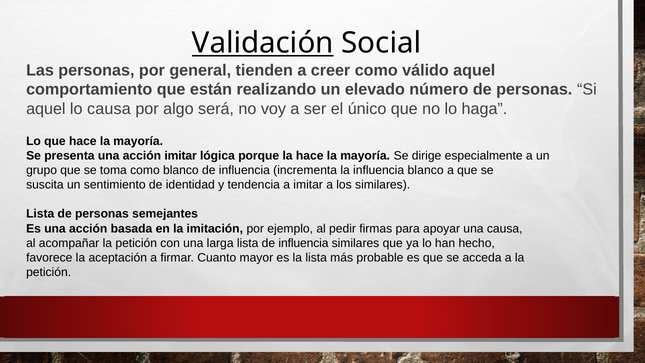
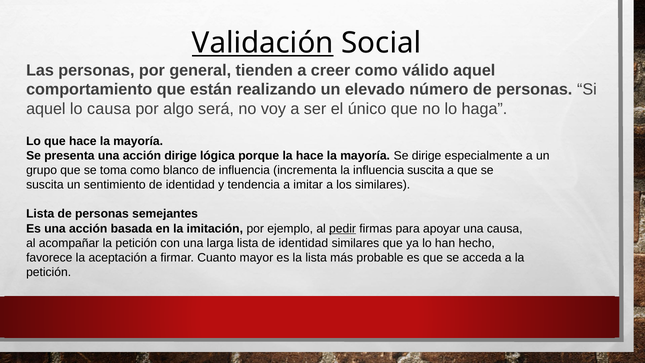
acción imitar: imitar -> dirige (181, 156)
influencia blanco: blanco -> suscita (426, 170)
pedir underline: none -> present (343, 228)
lista de influencia: influencia -> identidad (303, 243)
